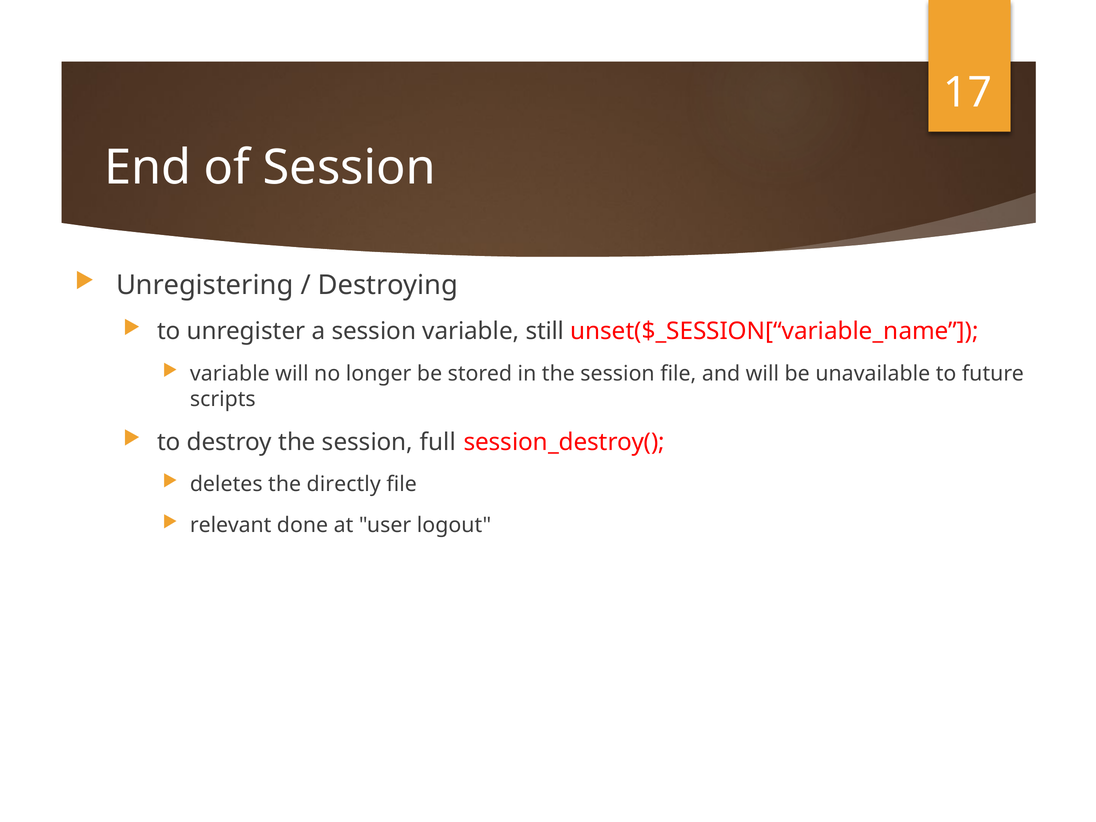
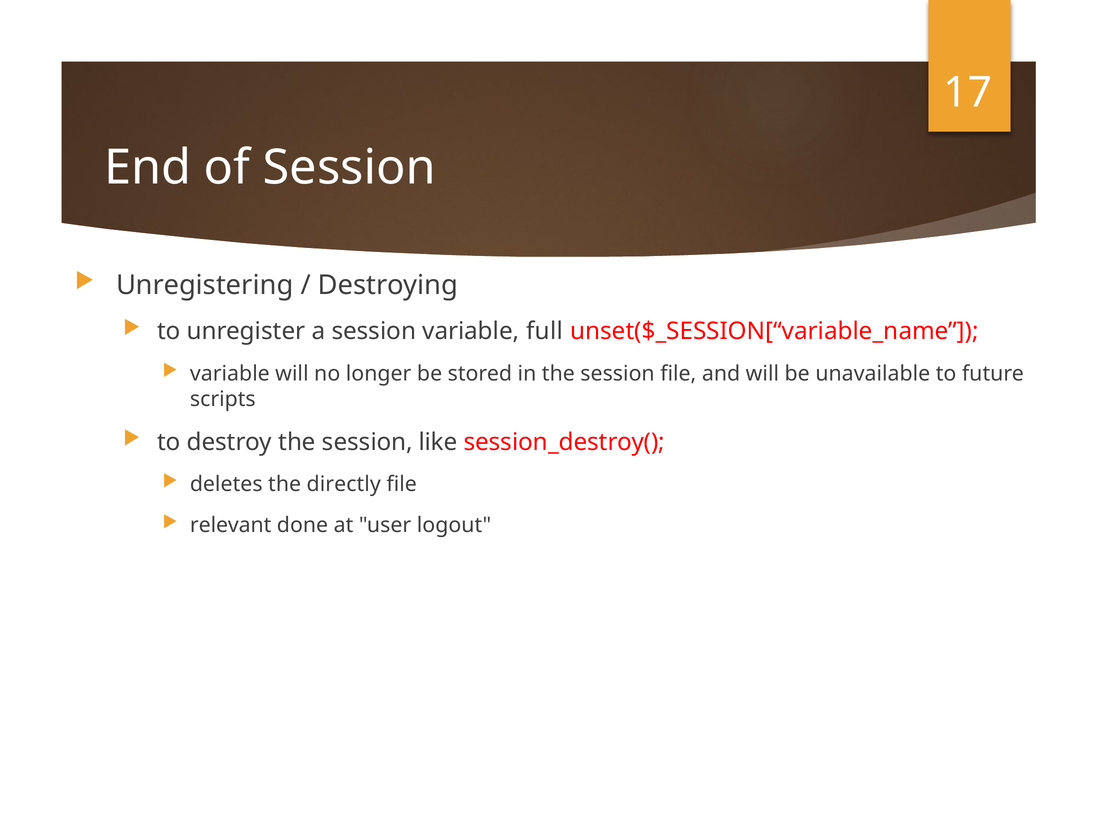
still: still -> full (545, 331)
full: full -> like (438, 442)
